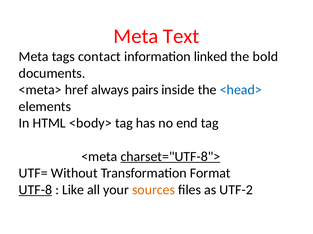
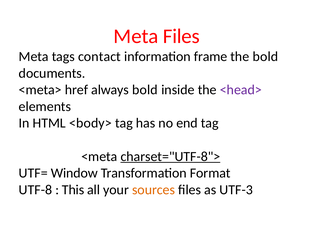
Meta Text: Text -> Files (181, 36)
linked: linked -> frame (211, 57)
always pairs: pairs -> bold (145, 90)
<head> colour: blue -> purple (241, 90)
Without: Without -> Window (74, 174)
UTF-8 underline: present -> none (35, 190)
Like: Like -> This (73, 190)
UTF-2: UTF-2 -> UTF-3 (236, 190)
